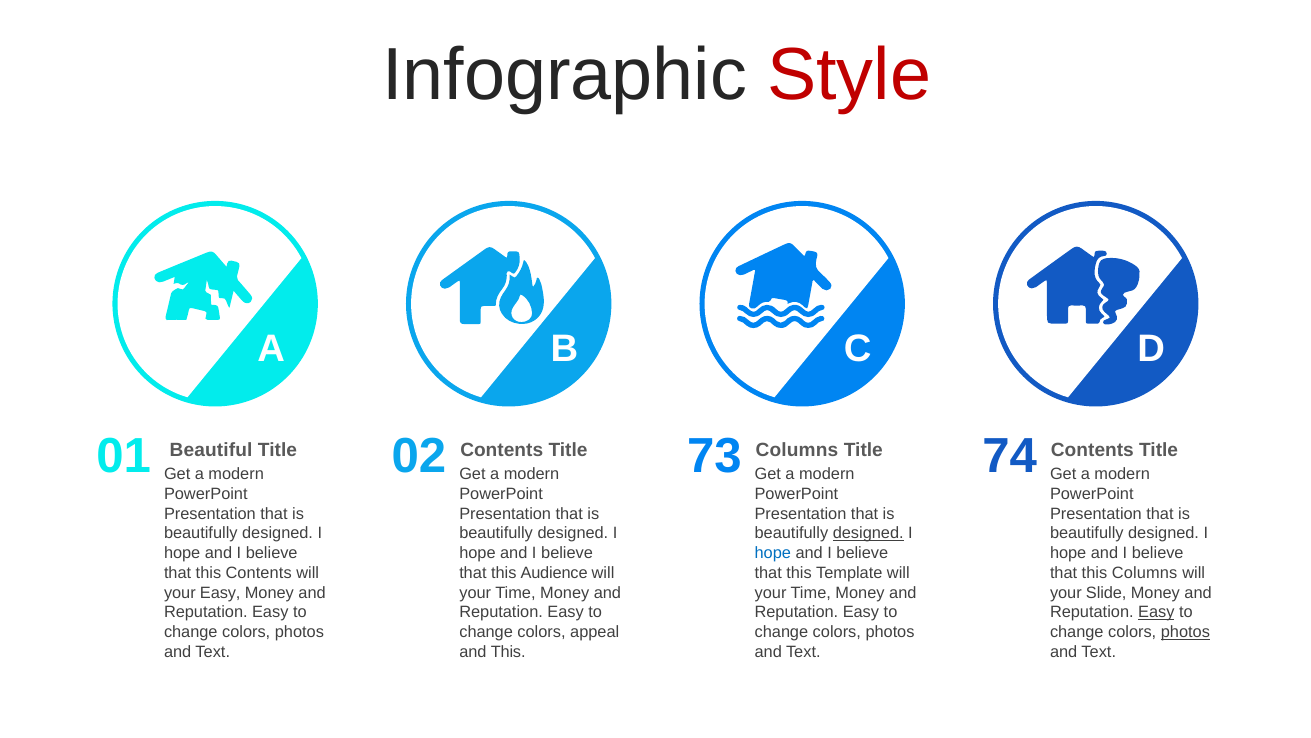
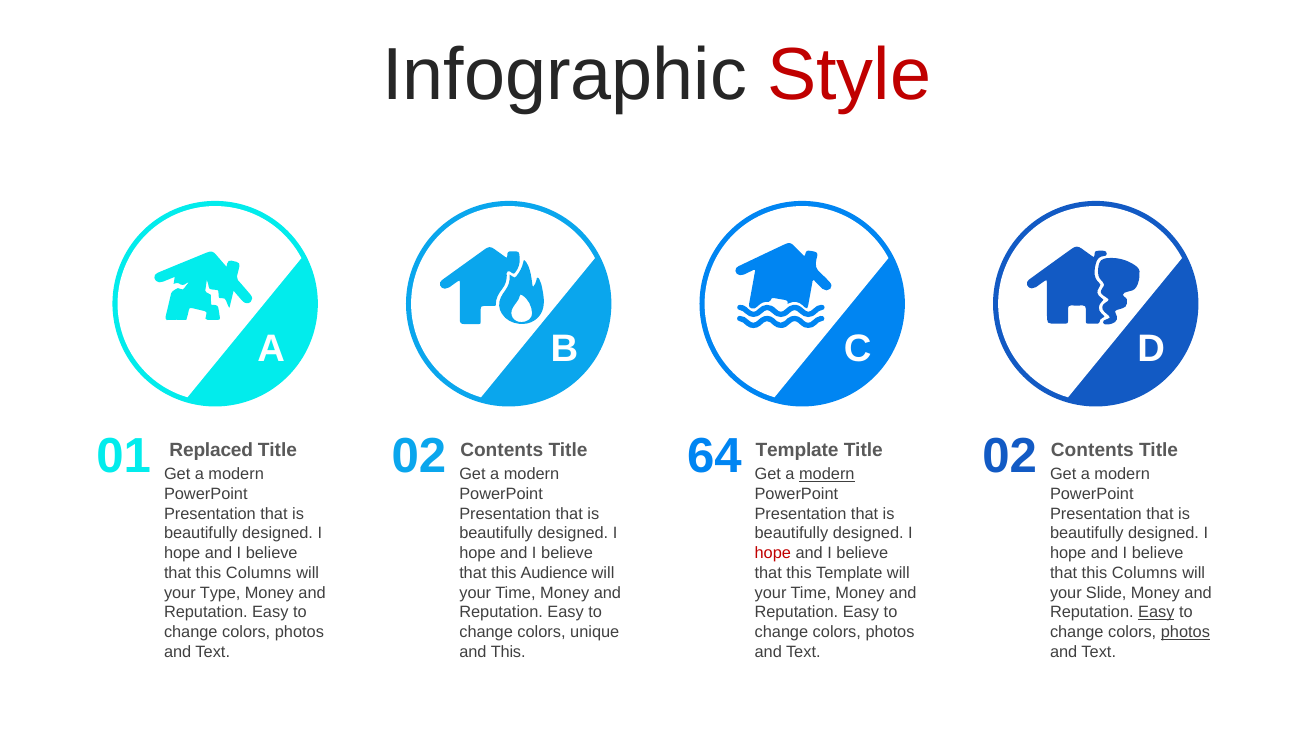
Beautiful: Beautiful -> Replaced (211, 450)
73: 73 -> 64 (714, 456)
Columns: Columns -> Template (797, 450)
modern underline: none -> present (827, 474)
Title 74: 74 -> 02 (1010, 456)
designed underline: present -> none (868, 533)
hope colour: blue -> red (773, 553)
Contents: Contents -> Columns (259, 573)
your Easy: Easy -> Type (220, 592)
appeal: appeal -> unique (595, 631)
